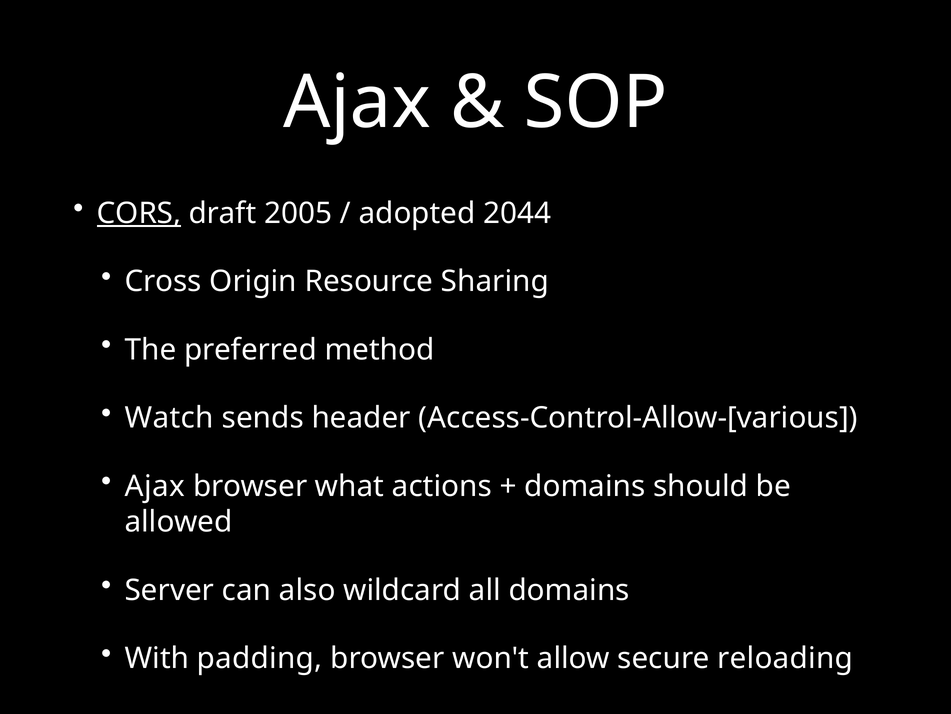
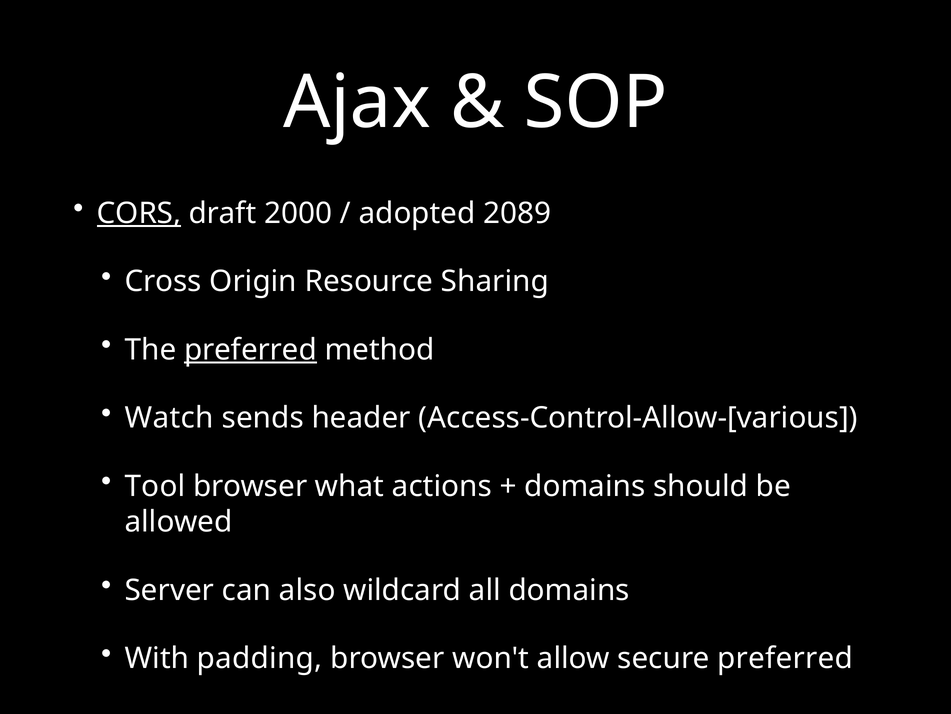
2005: 2005 -> 2000 (298, 213)
2044: 2044 -> 2089 (517, 213)
preferred underline: none -> present (250, 349)
Ajax: Ajax -> Tool (155, 486)
secure reloading: reloading -> preferred (785, 658)
